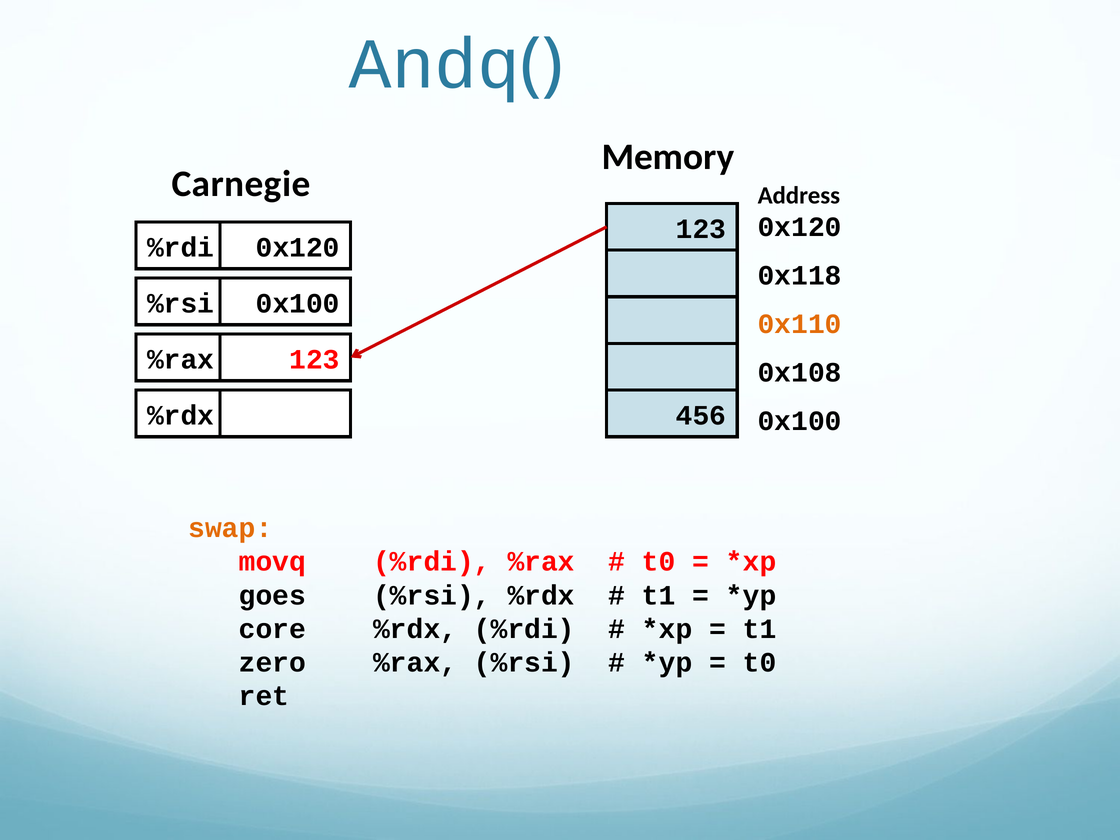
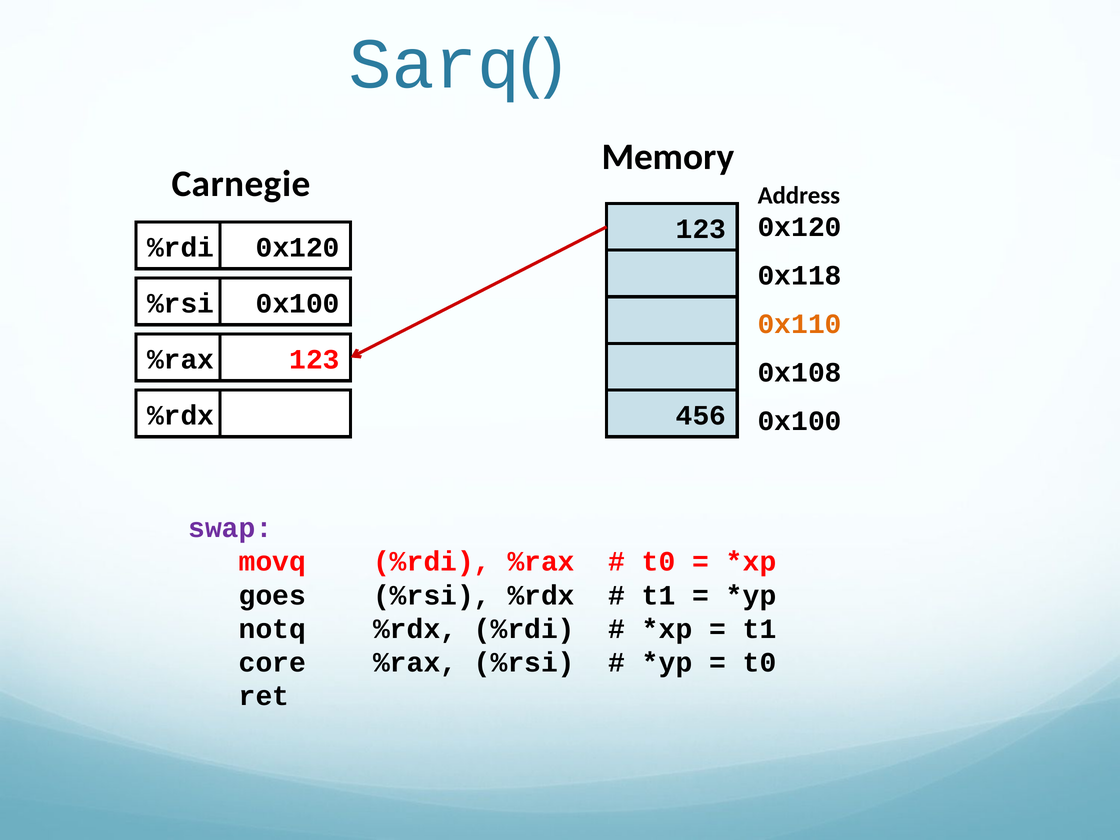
Andq: Andq -> Sarq (434, 64)
swap colour: orange -> purple (230, 528)
core: core -> notq (272, 629)
zero: zero -> core (272, 663)
